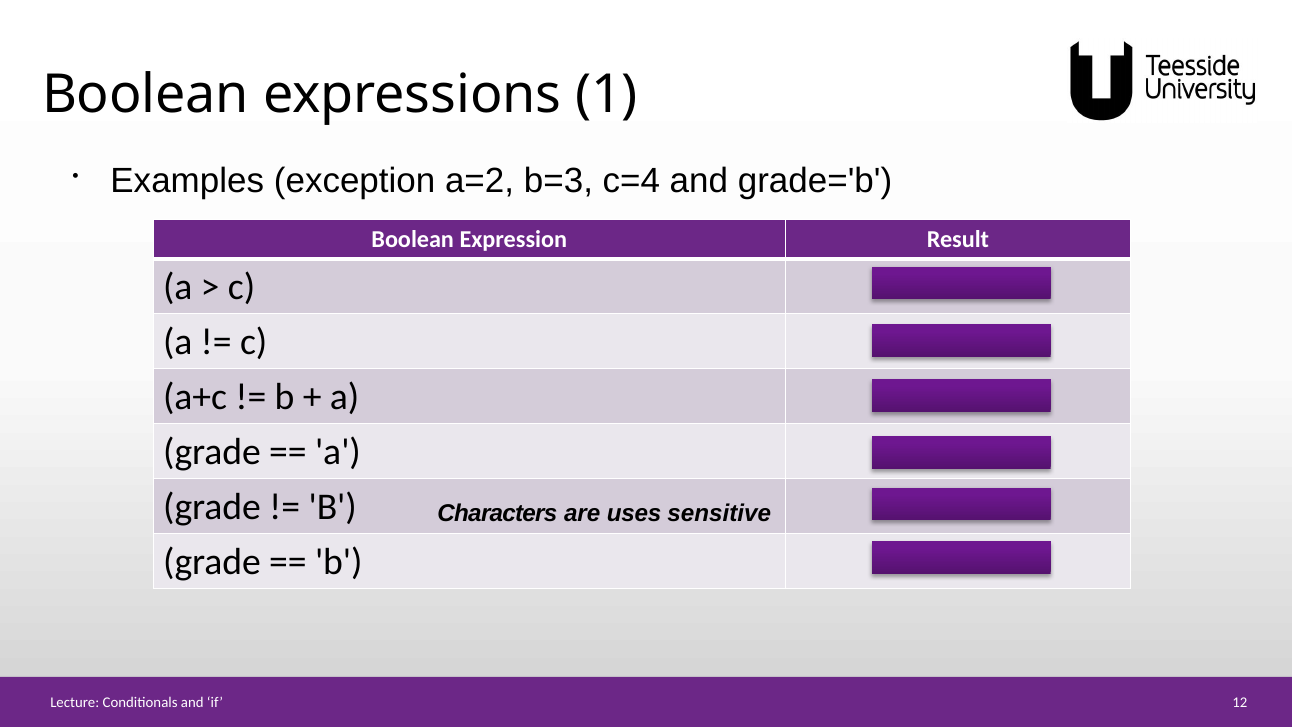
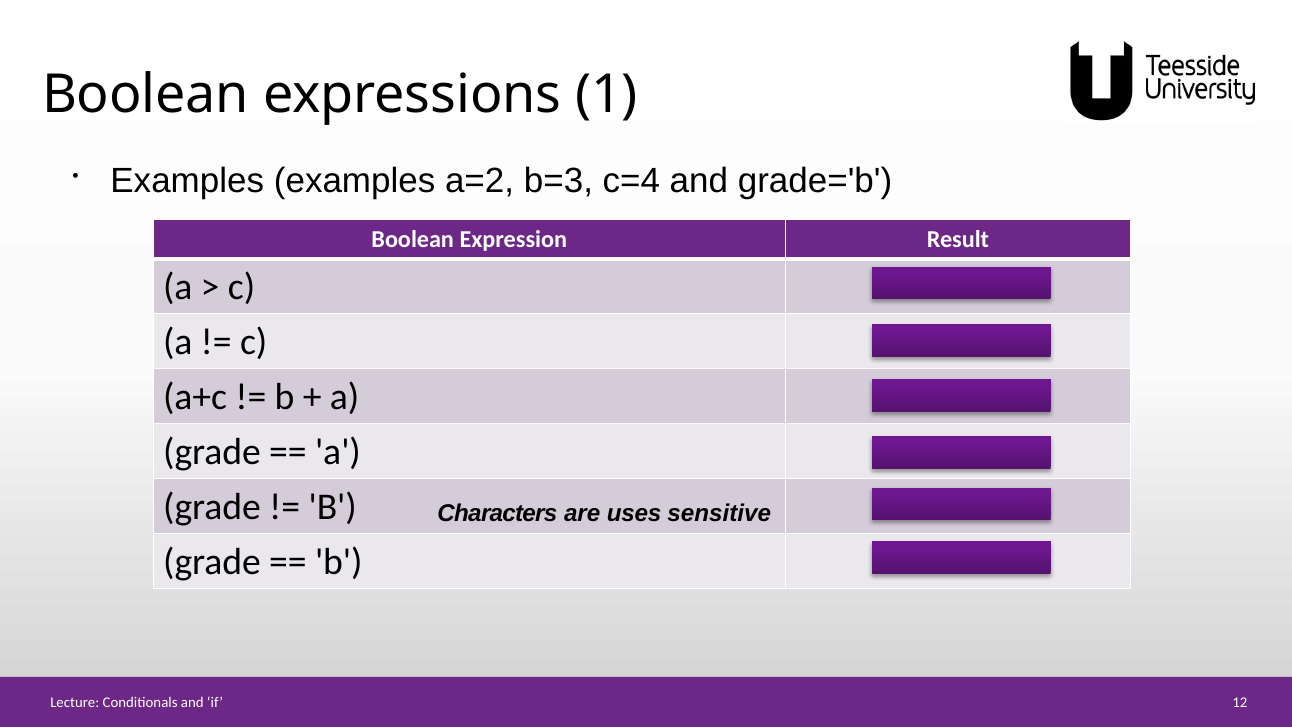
Examples exception: exception -> examples (355, 181)
